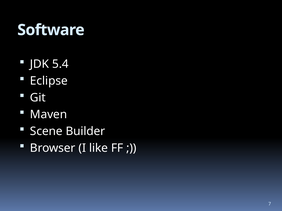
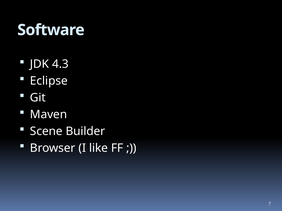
5.4: 5.4 -> 4.3 (60, 64)
